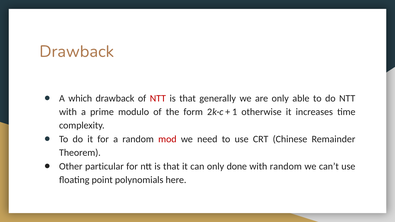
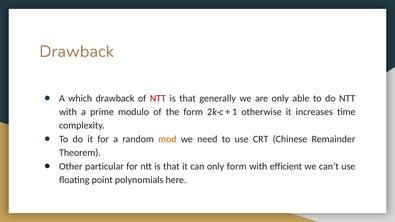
mod colour: red -> orange (167, 139)
only done: done -> form (237, 166)
with random: random -> efficient (286, 166)
